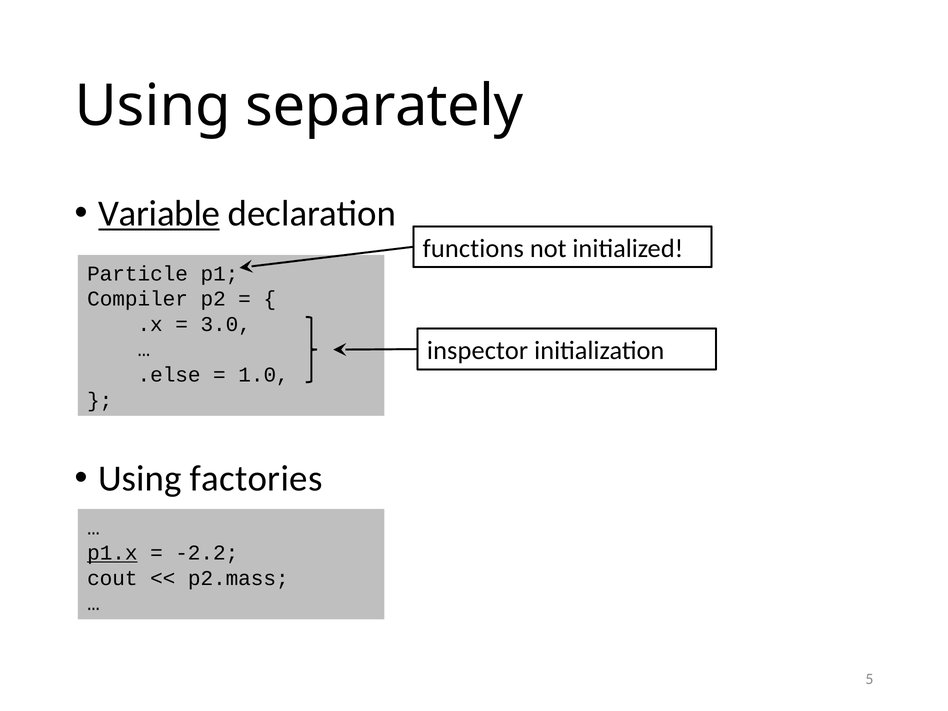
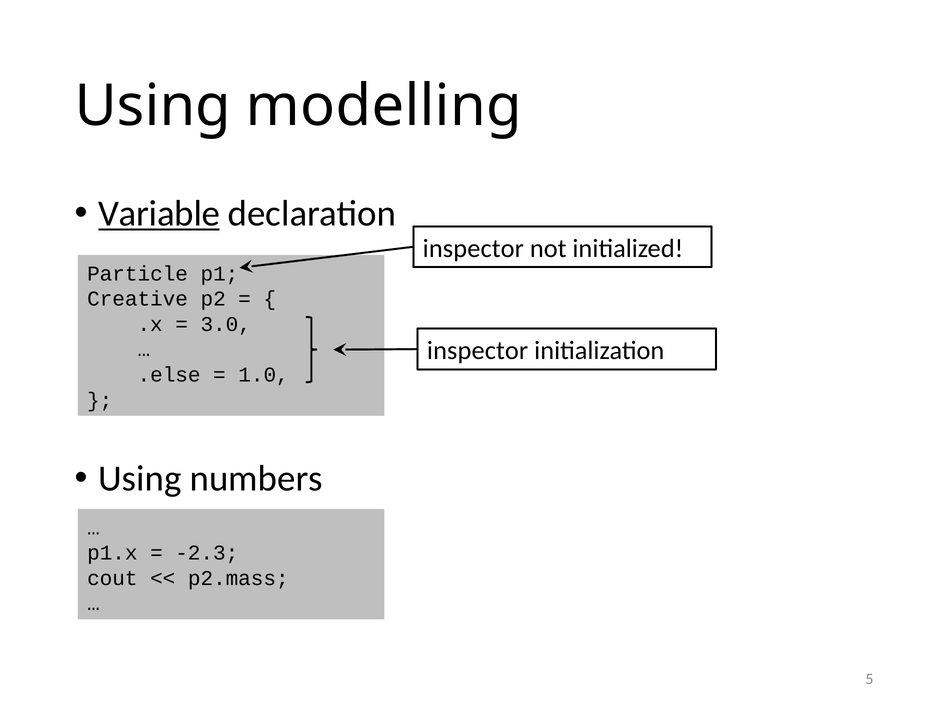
separately: separately -> modelling (384, 106)
functions: functions -> inspector (473, 249)
Compiler: Compiler -> Creative (138, 299)
factories: factories -> numbers (256, 479)
p1.x underline: present -> none (112, 553)
-2.2: -2.2 -> -2.3 (207, 553)
